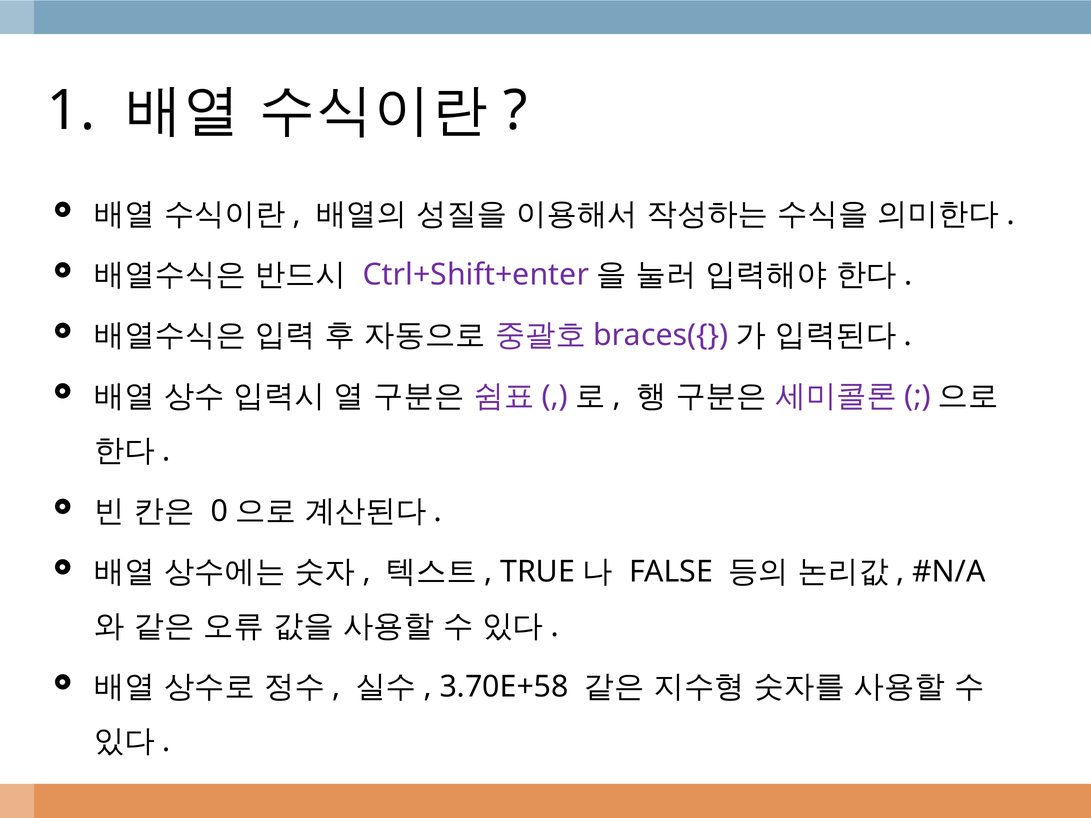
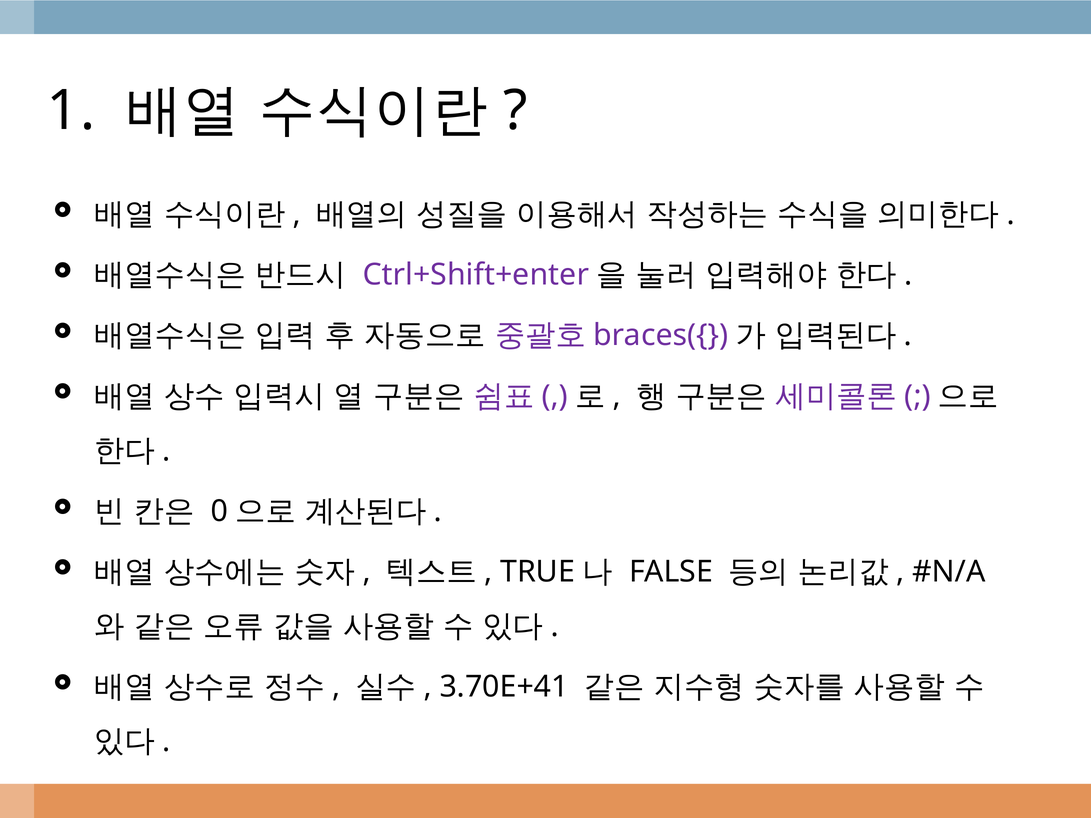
3.70E+58: 3.70E+58 -> 3.70E+41 (504, 687)
